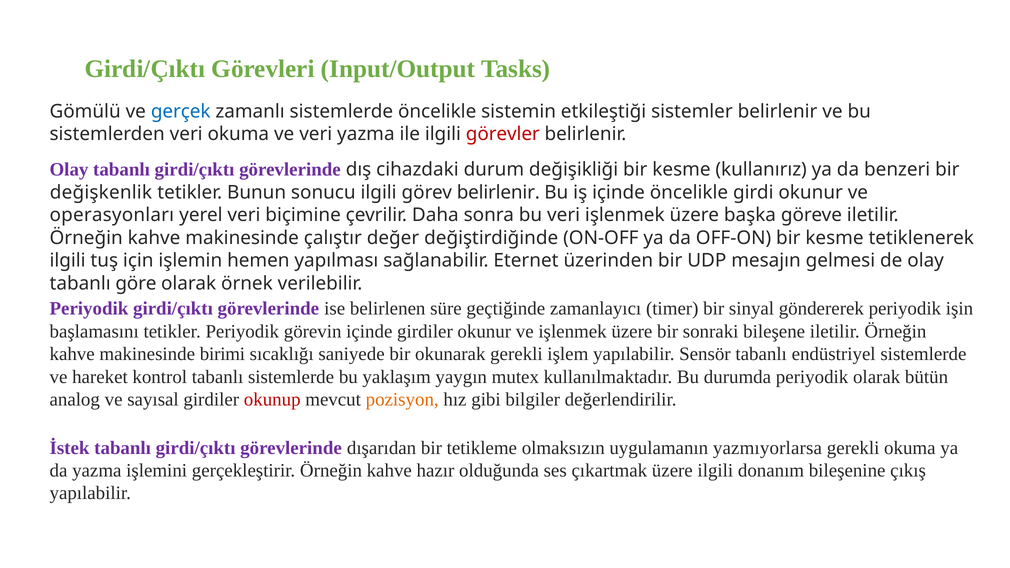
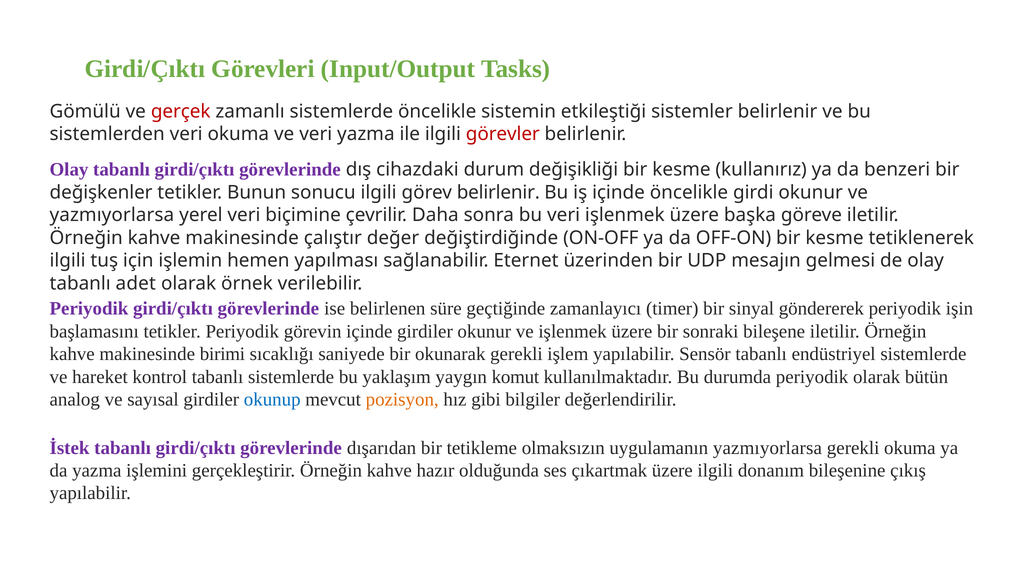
gerçek colour: blue -> red (181, 111)
değişkenlik: değişkenlik -> değişkenler (101, 192)
operasyonları: operasyonları -> yazmıyorlarsa (112, 215)
göre: göre -> adet (136, 283)
mutex: mutex -> komut (515, 377)
okunup colour: red -> blue (272, 400)
